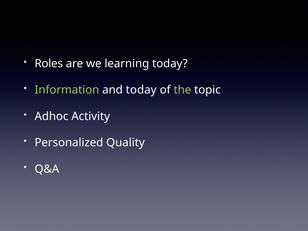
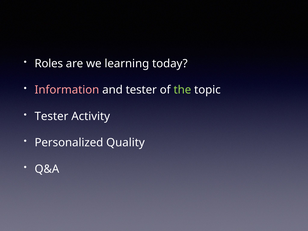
Information colour: light green -> pink (67, 90)
and today: today -> tester (141, 90)
Adhoc: Adhoc -> Tester (51, 116)
